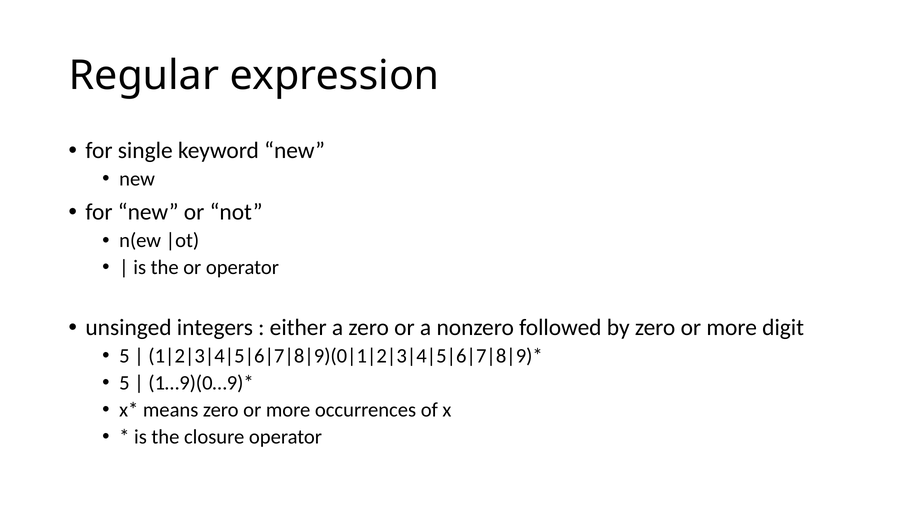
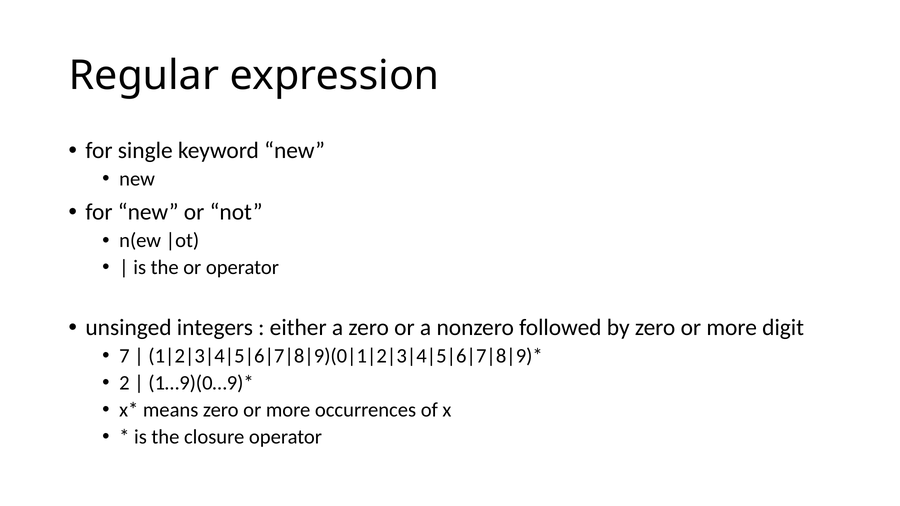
5: 5 -> 7 (124, 356)
5: 5 -> 2 (124, 383)
